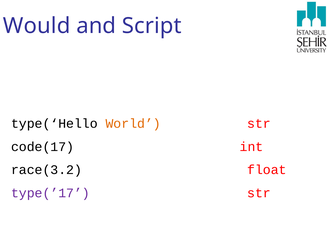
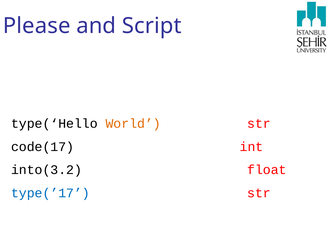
Would: Would -> Please (37, 26)
race(3.2: race(3.2 -> into(3.2 (47, 170)
type(’17 colour: purple -> blue (50, 193)
